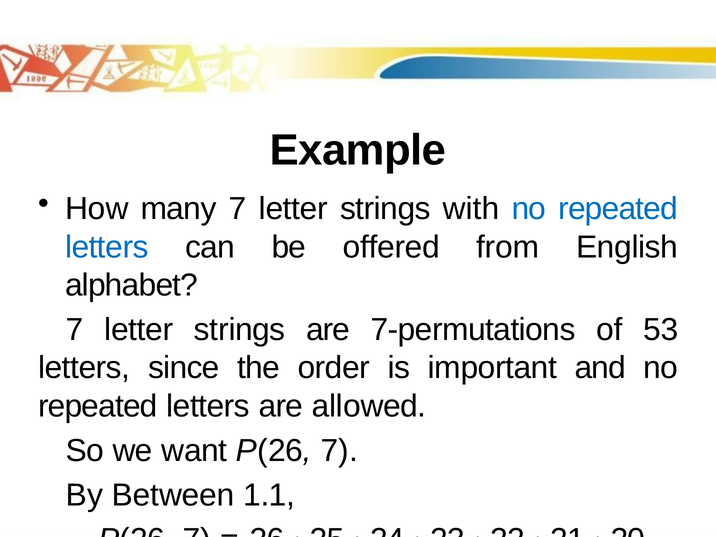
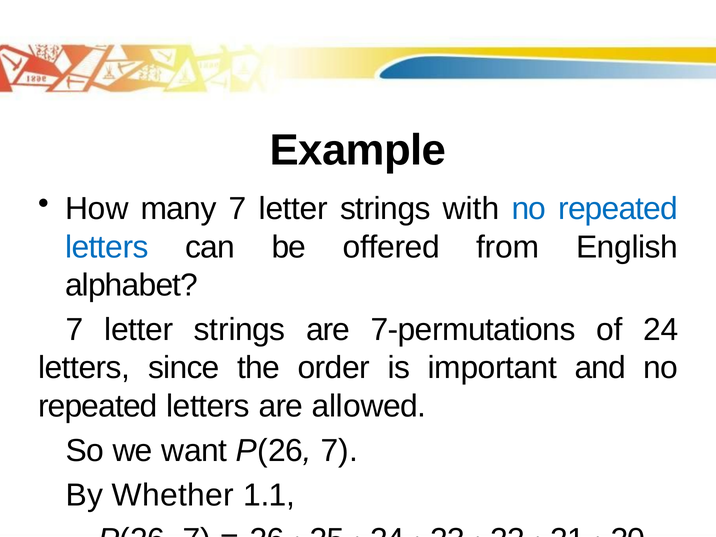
of 53: 53 -> 24 (661, 330)
Between: Between -> Whether (173, 495)
